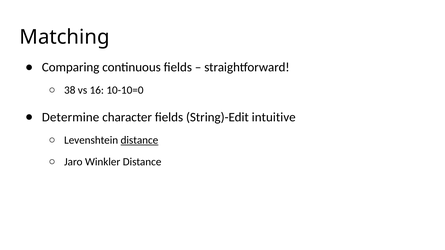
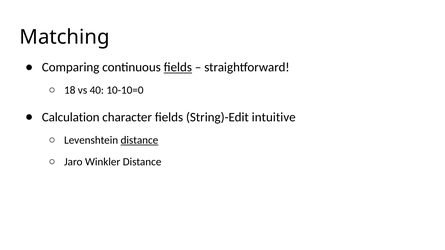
ﬁelds underline: none -> present (178, 67)
38: 38 -> 18 (70, 90)
16: 16 -> 40 (97, 90)
Determine: Determine -> Calculation (71, 117)
